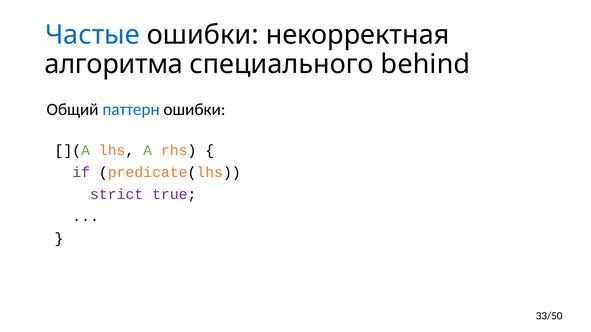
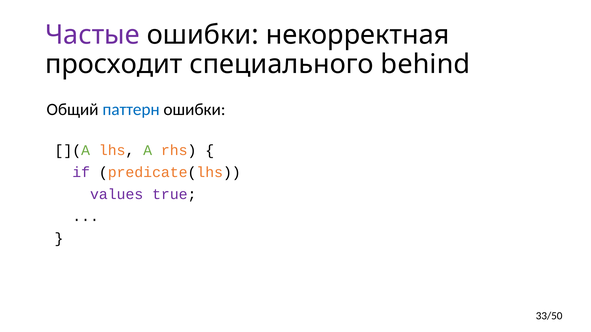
Частые colour: blue -> purple (92, 35)
алгоритма: алгоритма -> просходит (114, 64)
strict: strict -> values (117, 195)
